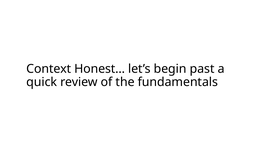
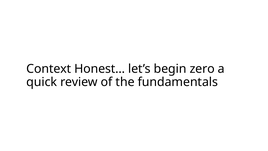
past: past -> zero (202, 69)
